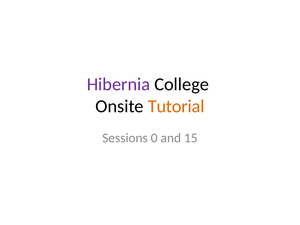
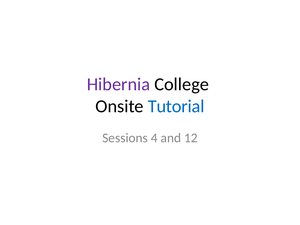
Tutorial colour: orange -> blue (176, 106)
0: 0 -> 4 (154, 138)
15: 15 -> 12 (191, 138)
